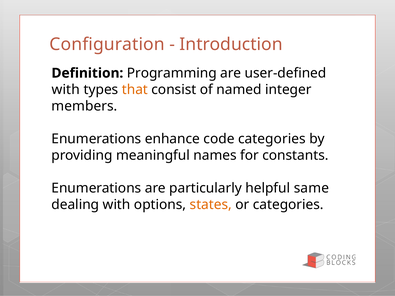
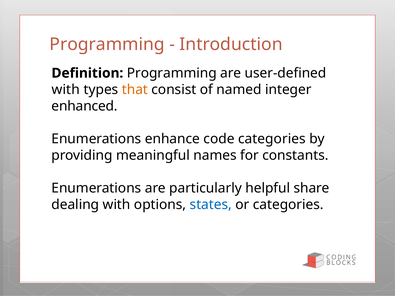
Configuration: Configuration -> Programming (107, 44)
members: members -> enhanced (85, 106)
same: same -> share (312, 188)
states colour: orange -> blue (211, 205)
